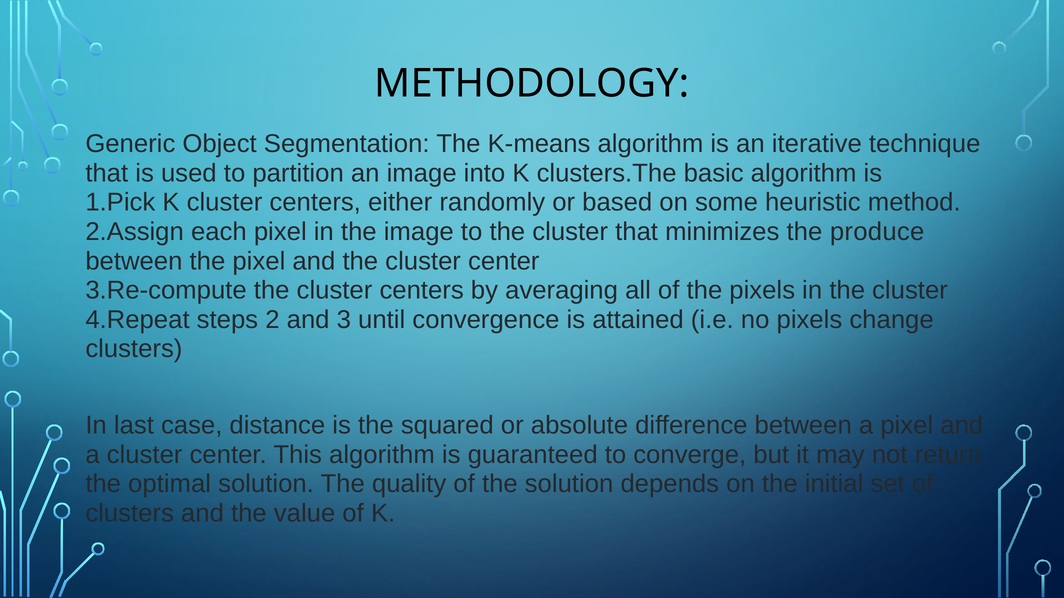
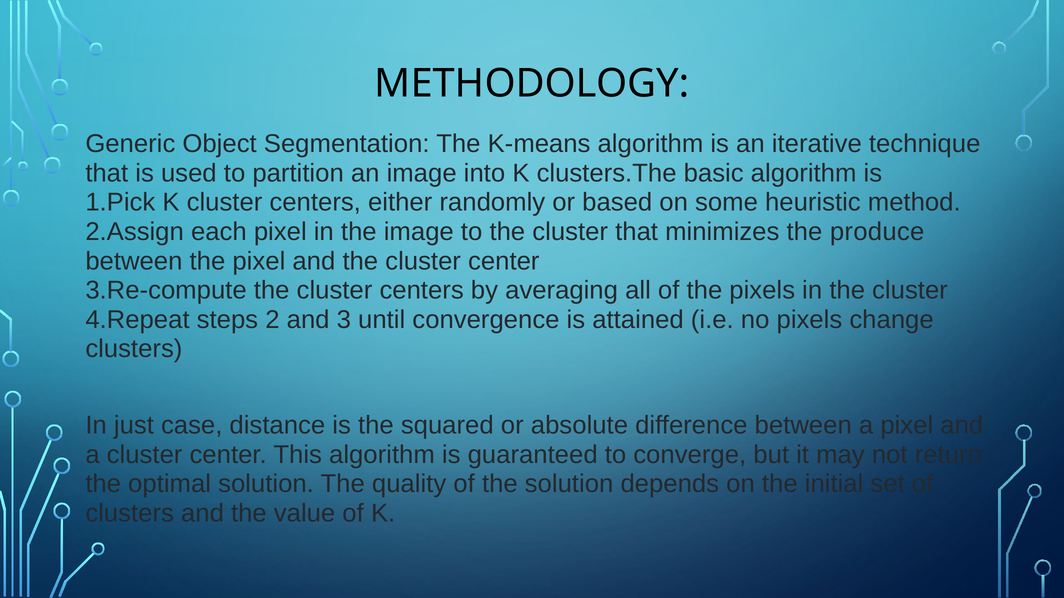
last: last -> just (134, 426)
